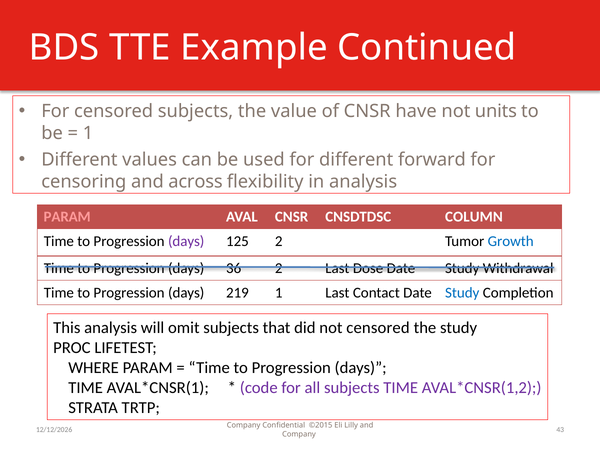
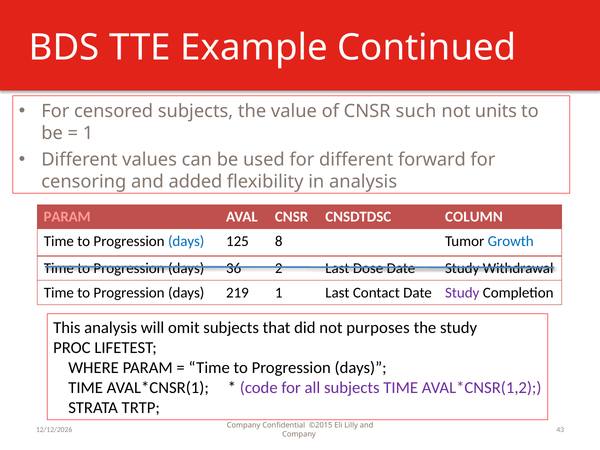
have: have -> such (416, 111)
across: across -> added (195, 182)
days colour: purple -> blue (186, 241)
125 2: 2 -> 8 (279, 241)
Study colour: blue -> purple (462, 293)
not censored: censored -> purposes (378, 328)
